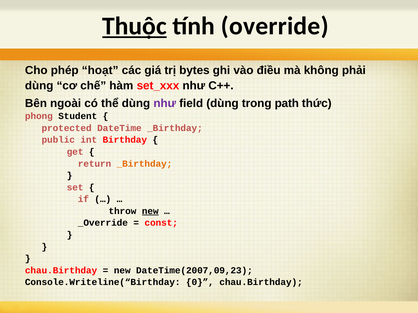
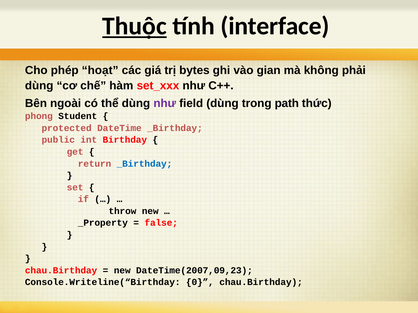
override: override -> interface (275, 26)
điều: điều -> gian (269, 70)
_Birthday colour: orange -> blue (144, 164)
new underline: present -> none (150, 211)
_Override: _Override -> _Property (103, 223)
const: const -> false (161, 223)
